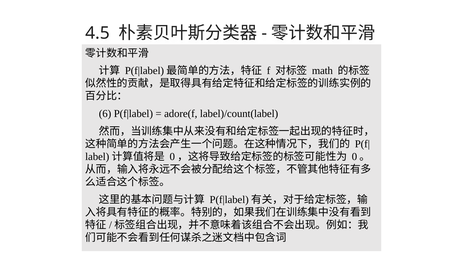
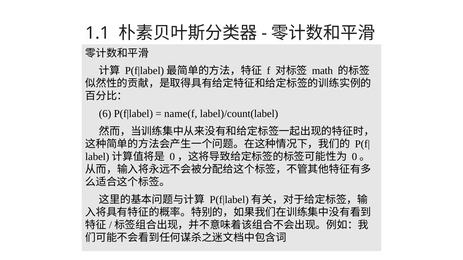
4.5: 4.5 -> 1.1 (97, 33)
adore(f: adore(f -> name(f (181, 114)
